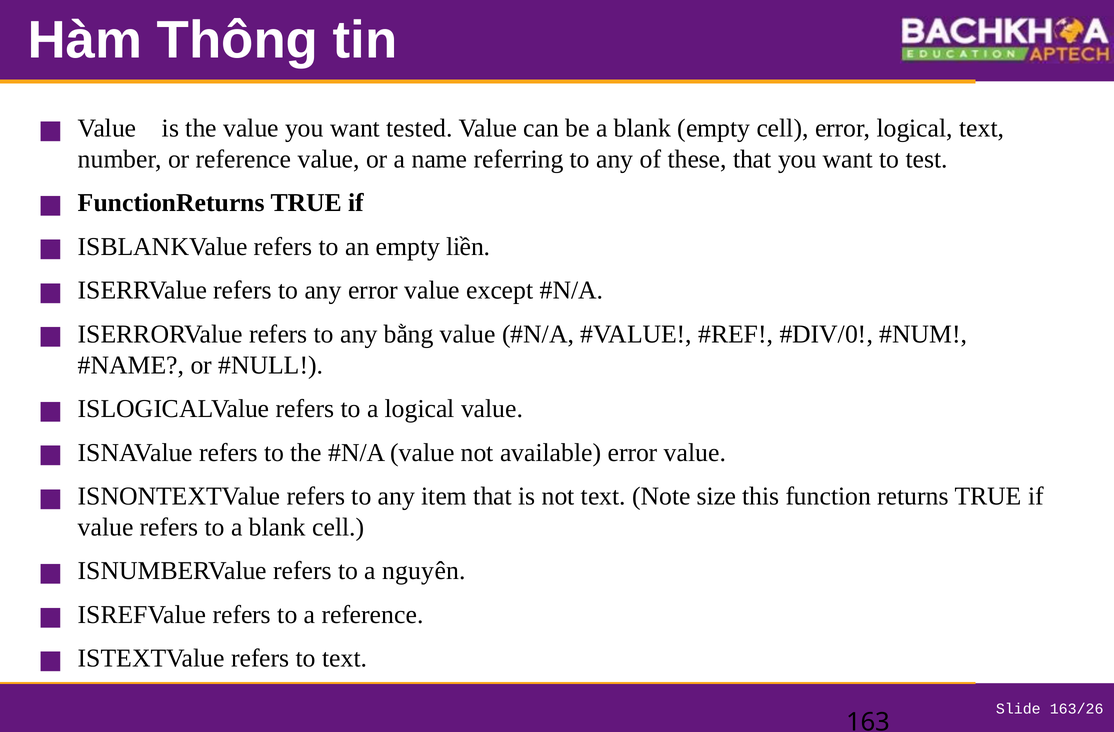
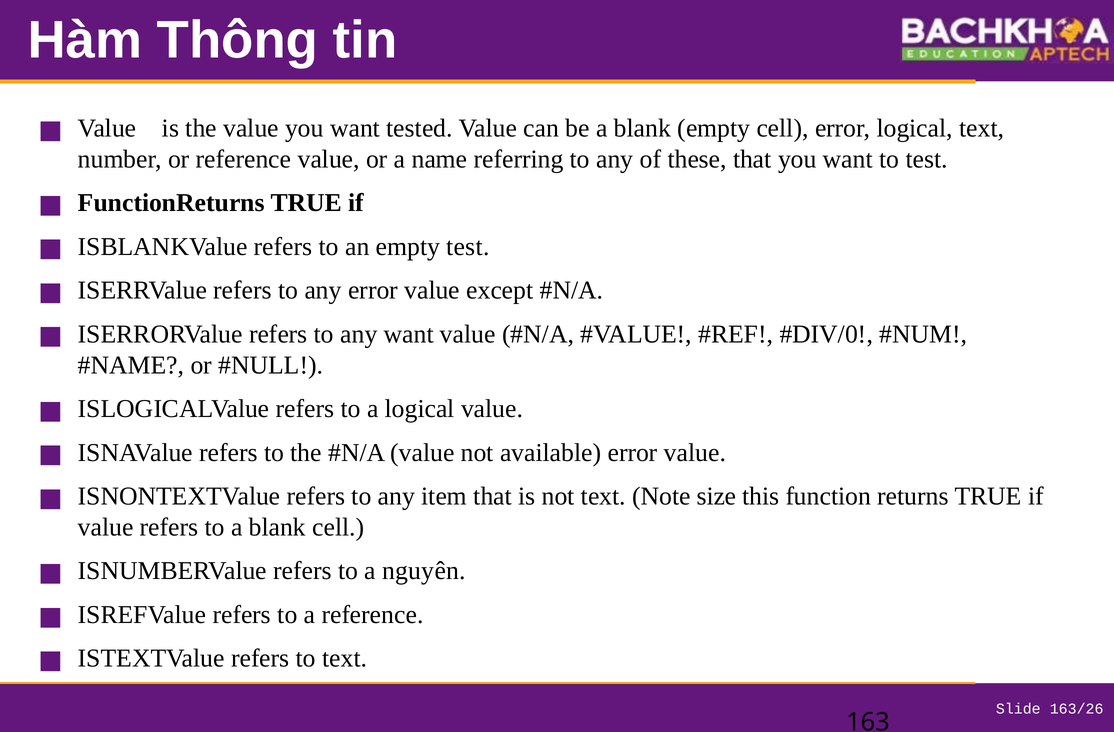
empty liền: liền -> test (468, 247)
any bằng: bằng -> want (409, 334)
